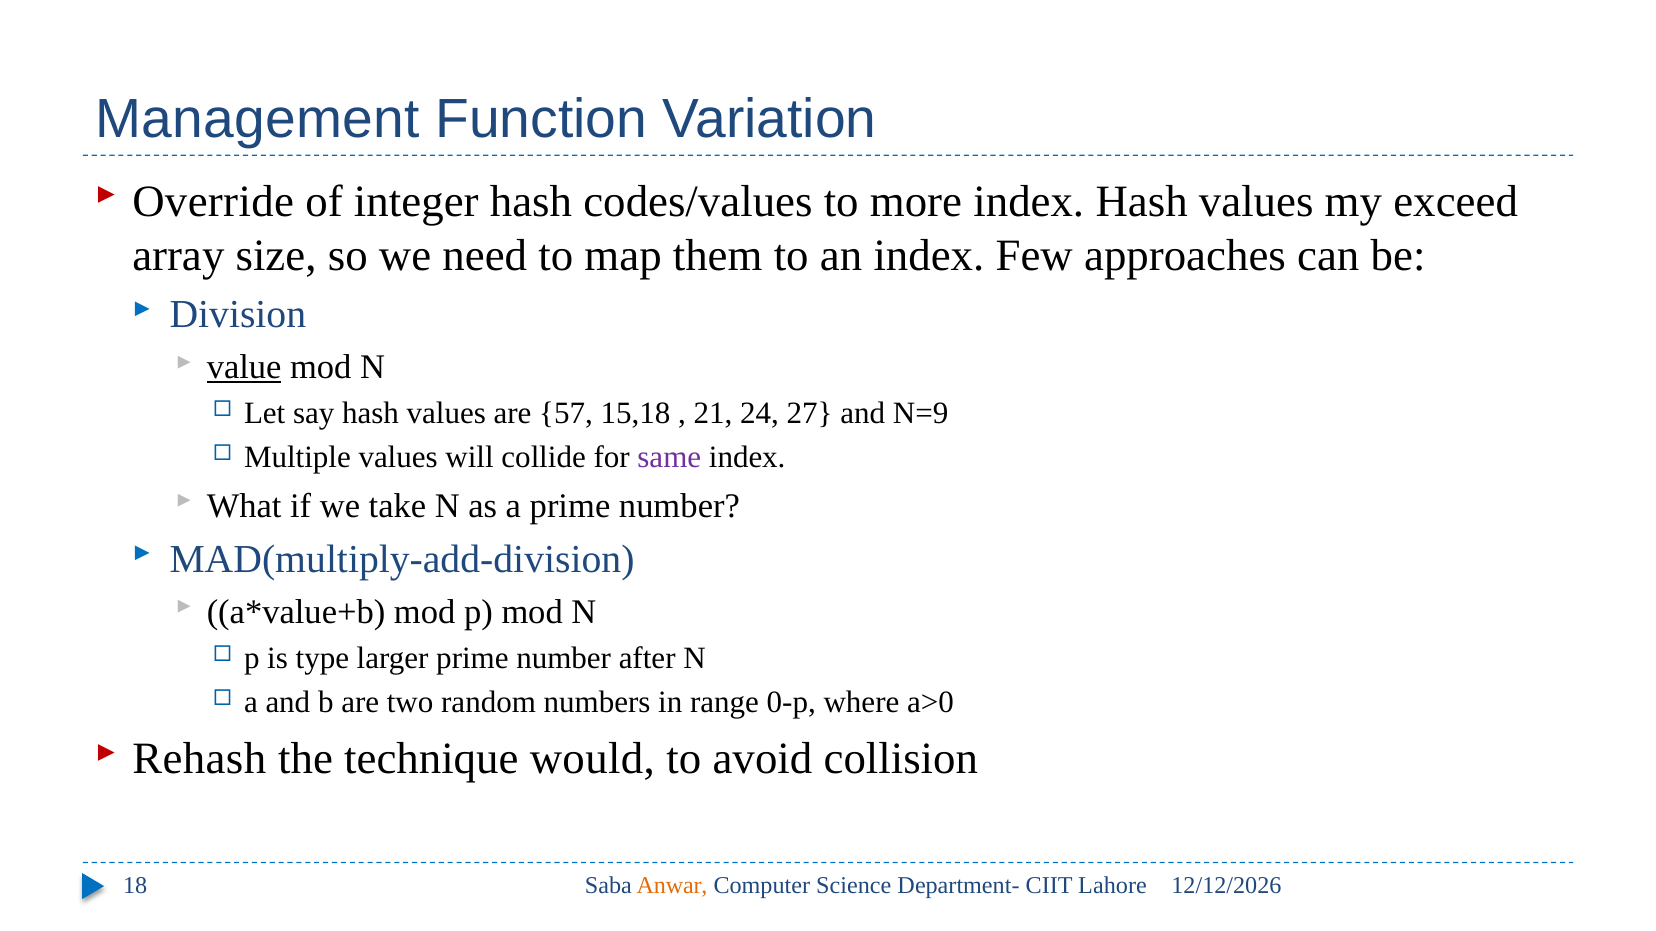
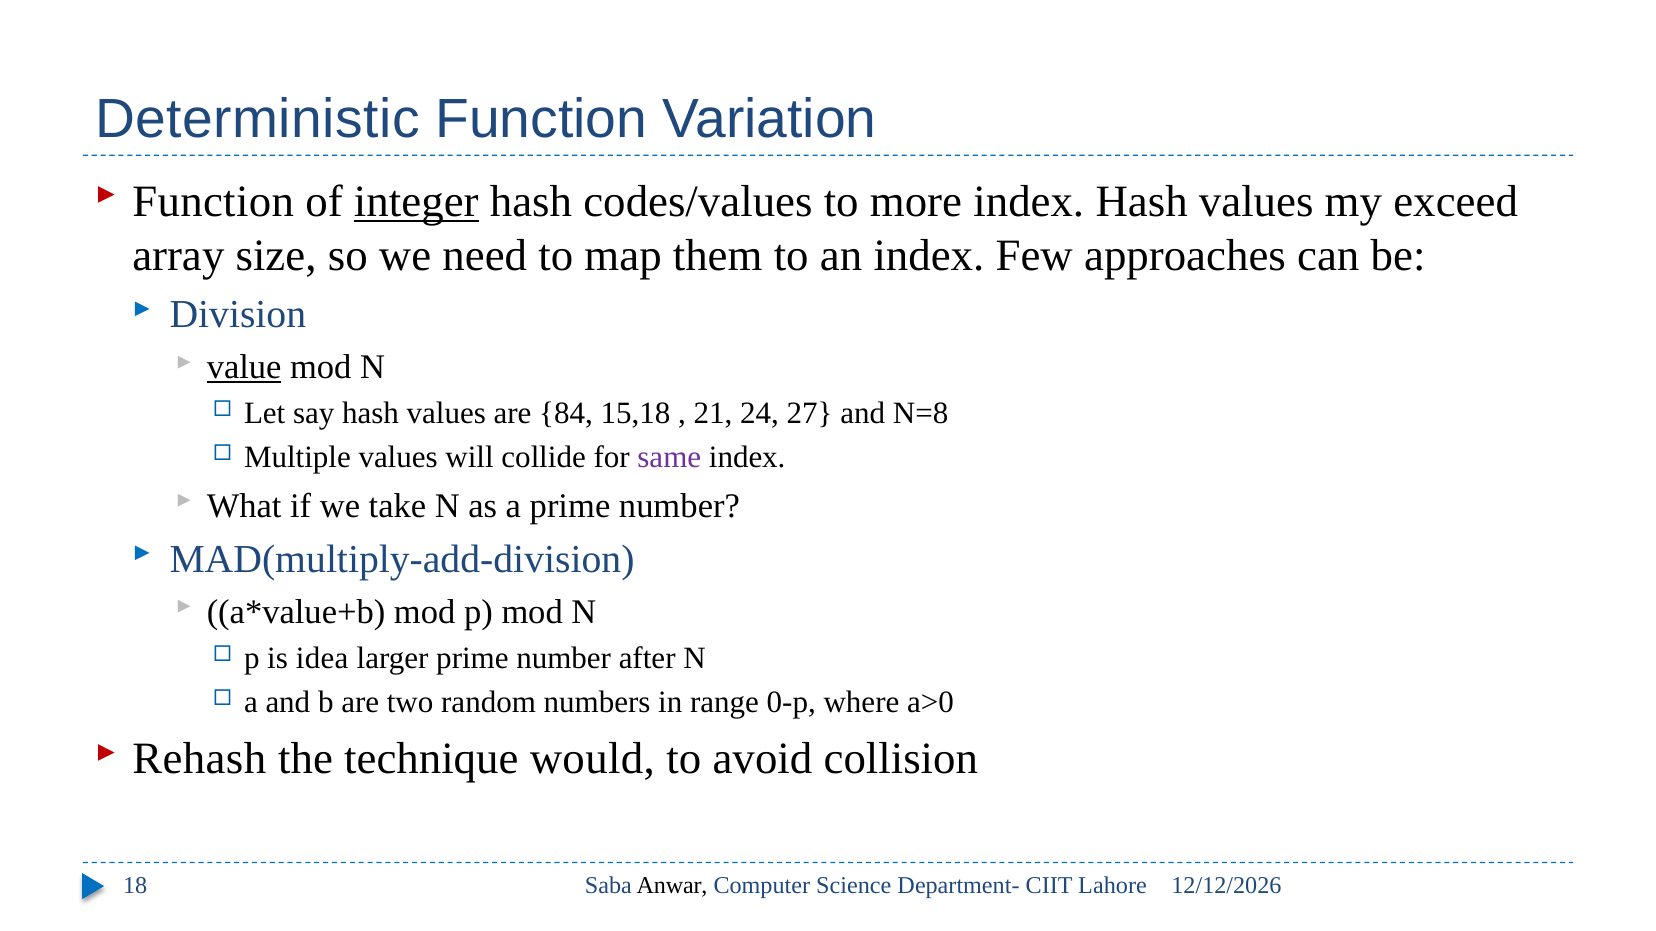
Management: Management -> Deterministic (257, 120)
Override: Override -> Function (213, 202)
integer underline: none -> present (416, 202)
57: 57 -> 84 (566, 414)
N=9: N=9 -> N=8 (921, 414)
type: type -> idea (322, 658)
Anwar colour: orange -> black (672, 886)
